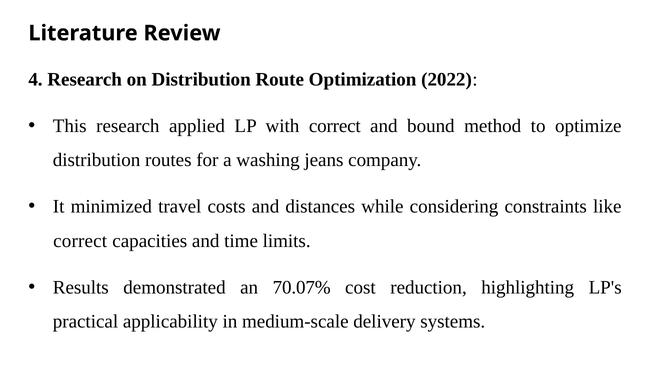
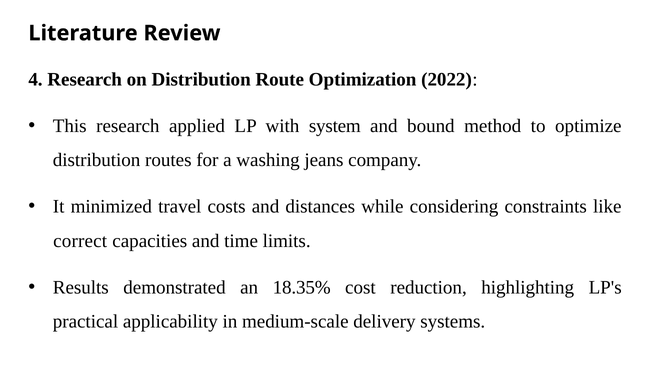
with correct: correct -> system (335, 126)
70.07%: 70.07% -> 18.35% (302, 288)
